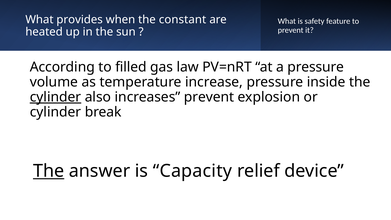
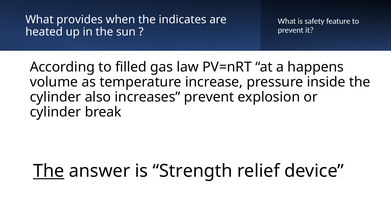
constant: constant -> indicates (183, 19)
a pressure: pressure -> happens (316, 67)
cylinder underline: present -> none (55, 97)
Capacity: Capacity -> Strength (193, 171)
